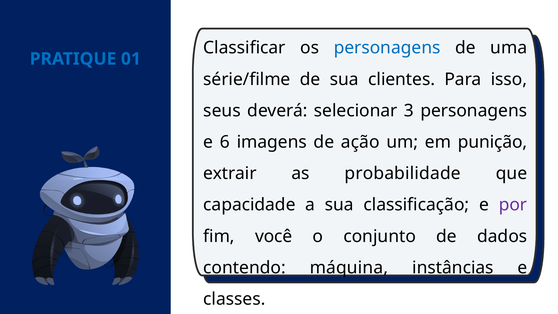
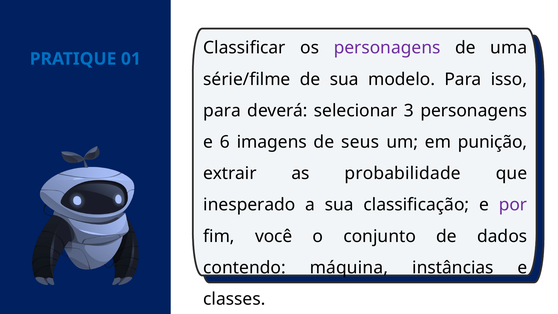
personagens colour: blue -> purple (387, 48)
clientes: clientes -> modelo (402, 79)
seus: seus -> para (222, 111)
ação: ação -> seus (360, 142)
capacidade: capacidade -> inesperado (249, 205)
